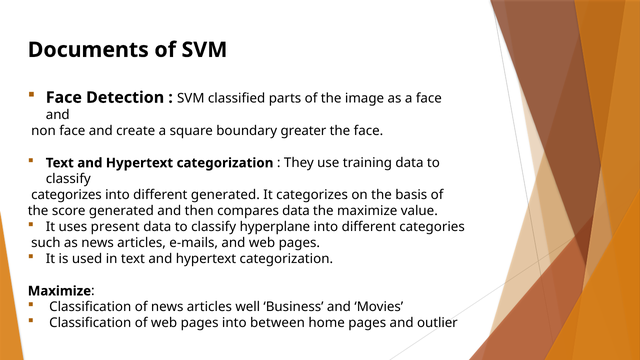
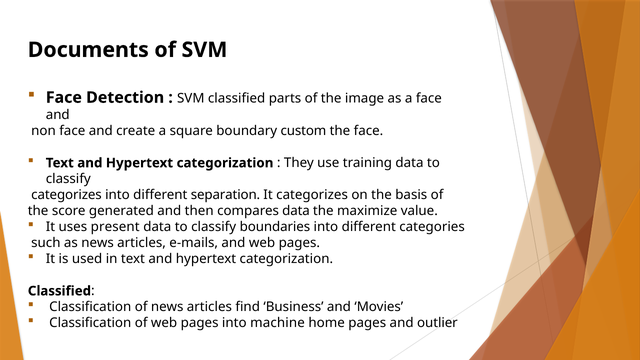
greater: greater -> custom (303, 131)
different generated: generated -> separation (225, 195)
hyperplane: hyperplane -> boundaries (275, 227)
Maximize: Maximize -> Classified (59, 291)
well: well -> find (248, 307)
between: between -> machine (277, 323)
